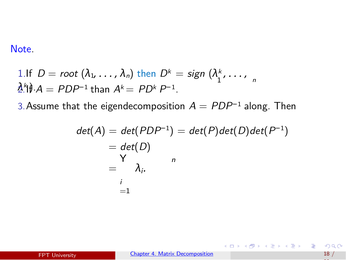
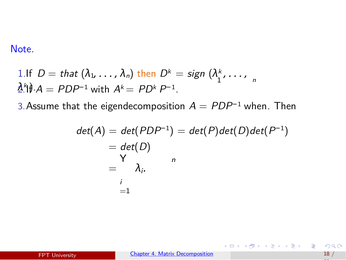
root: root -> that (69, 73)
then colour: blue -> orange (147, 73)
than: than -> with (100, 89)
along: along -> when (257, 106)
